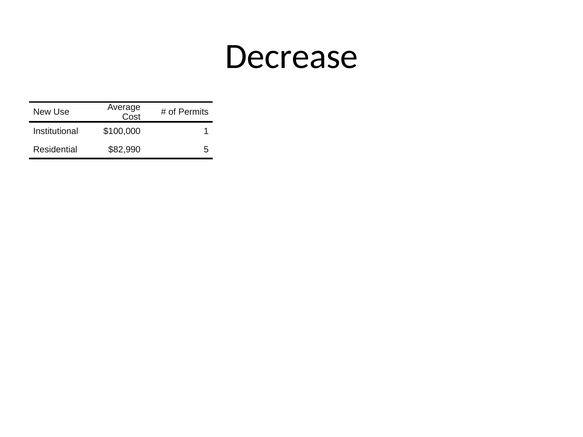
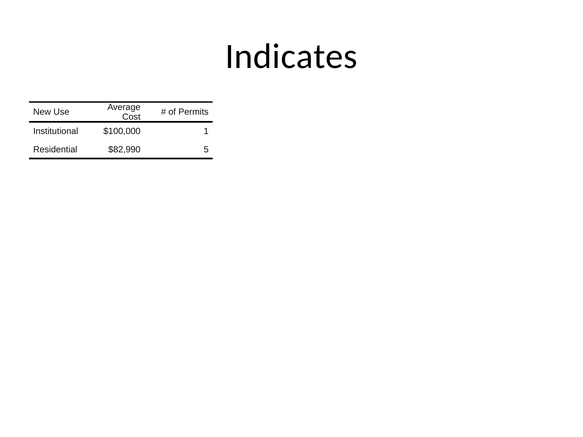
Decrease: Decrease -> Indicates (291, 56)
